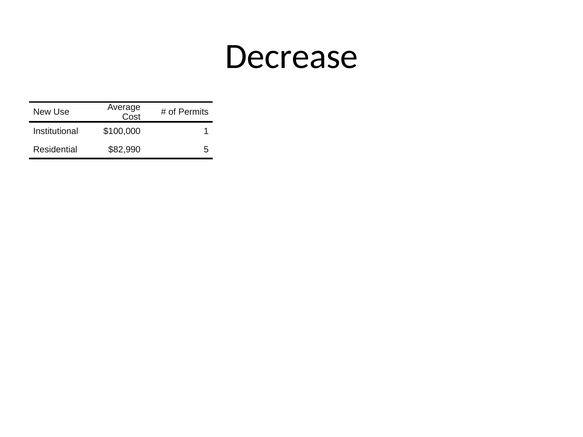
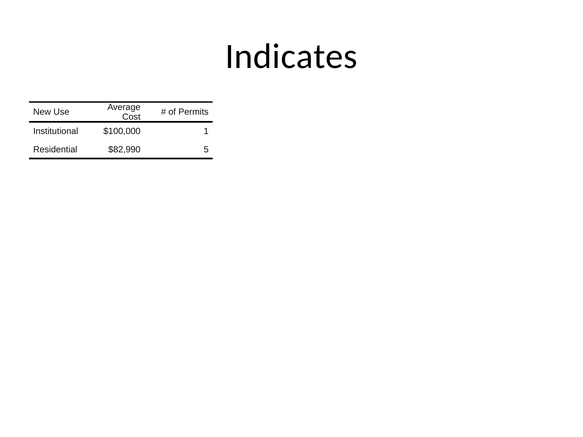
Decrease: Decrease -> Indicates (291, 56)
